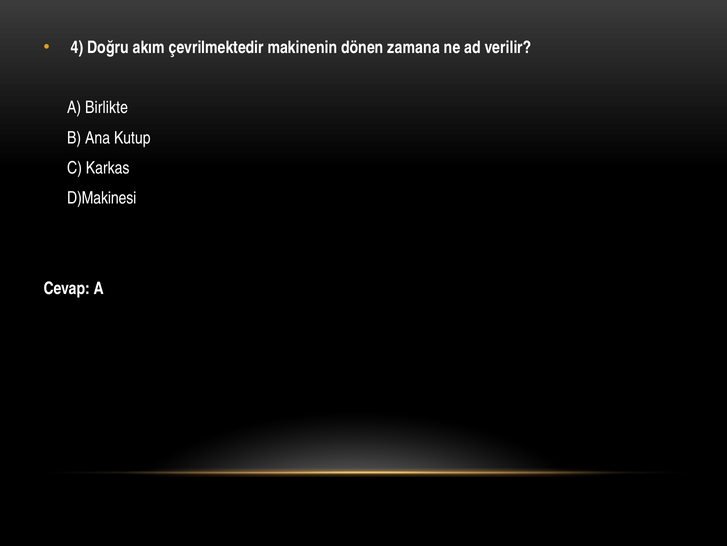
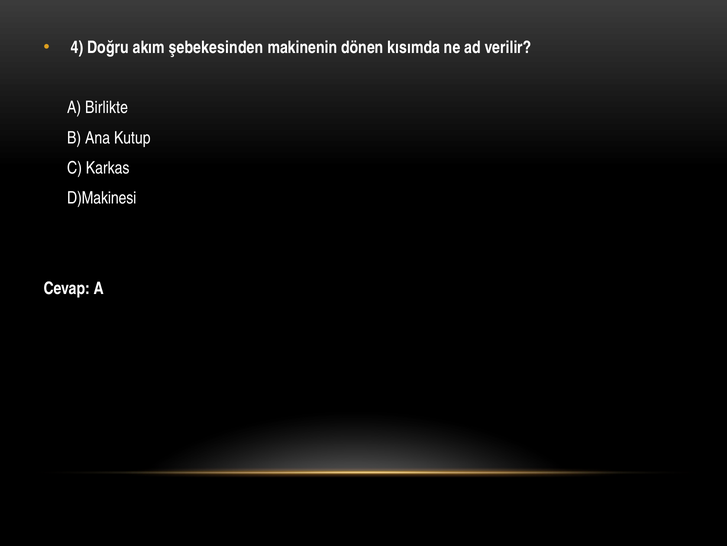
çevrilmektedir: çevrilmektedir -> şebekesinden (216, 47)
zamana: zamana -> kısımda (414, 47)
